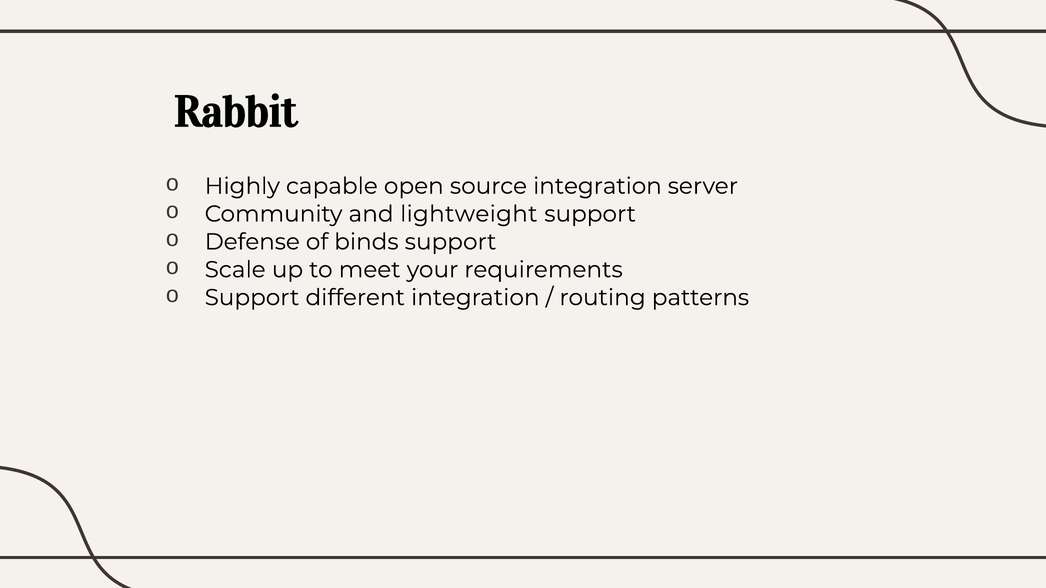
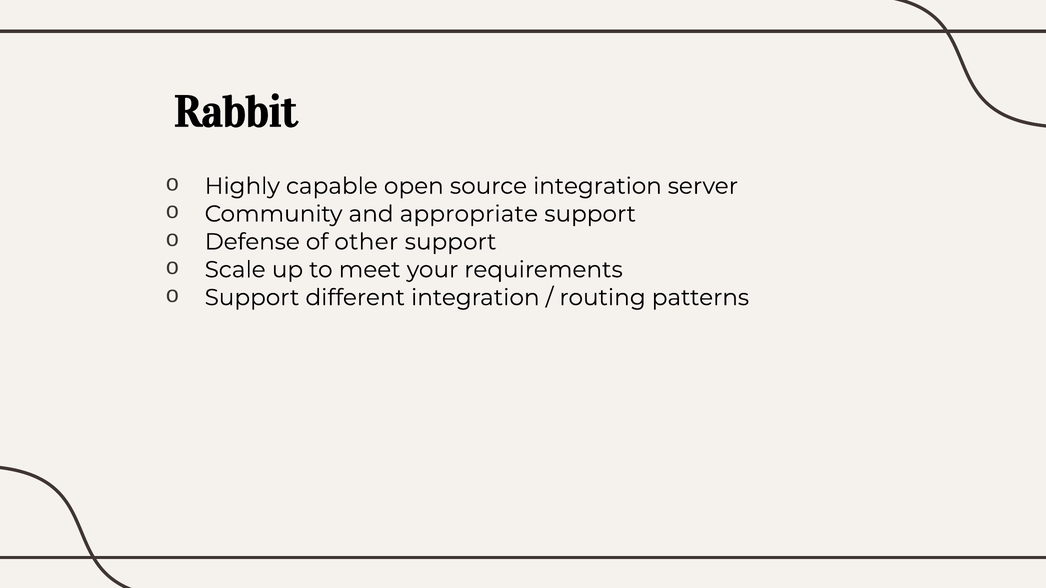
lightweight: lightweight -> appropriate (469, 214)
binds: binds -> other (366, 242)
